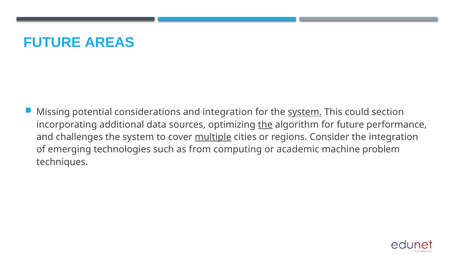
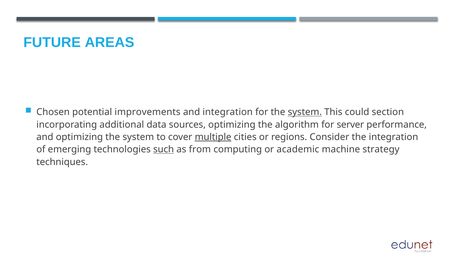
Missing: Missing -> Chosen (53, 112)
considerations: considerations -> improvements (148, 112)
the underline: present -> none (265, 125)
for future: future -> server (350, 125)
and challenges: challenges -> optimizing (79, 137)
such underline: none -> present (164, 150)
problem: problem -> strategy (381, 150)
